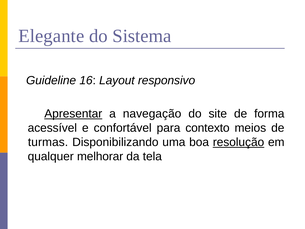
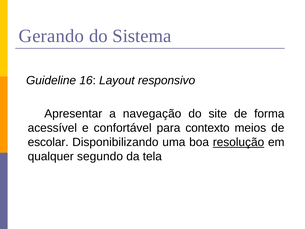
Elegante: Elegante -> Gerando (51, 36)
Apresentar underline: present -> none (73, 114)
turmas: turmas -> escolar (48, 142)
melhorar: melhorar -> segundo (100, 156)
